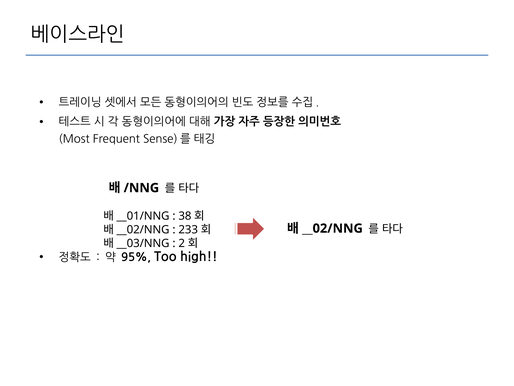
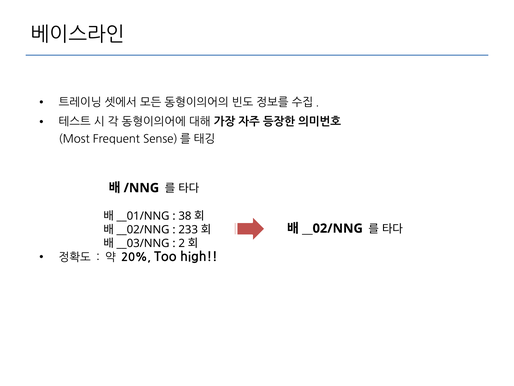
95%: 95% -> 20% (136, 257)
